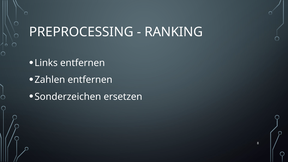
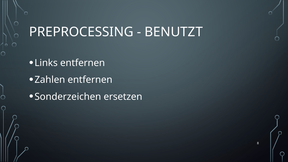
RANKING: RANKING -> BENUTZT (174, 32)
